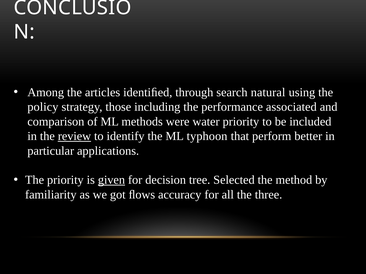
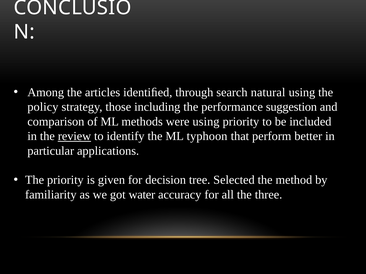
associated: associated -> suggestion (291, 107)
were water: water -> using (206, 122)
given underline: present -> none (111, 180)
ﬂows: ﬂows -> water (142, 195)
